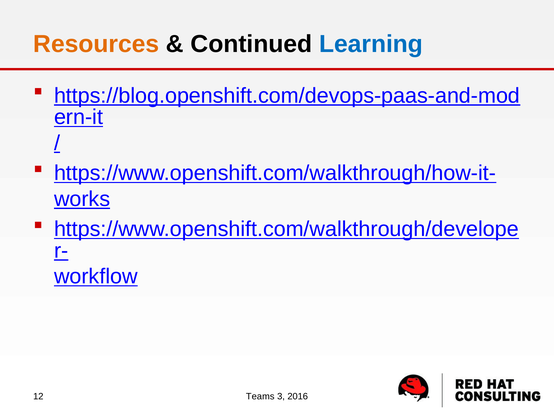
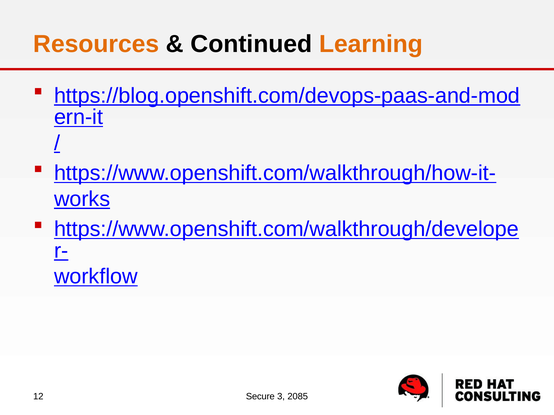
Learning colour: blue -> orange (371, 44)
Teams: Teams -> Secure (260, 397)
2016: 2016 -> 2085 (298, 397)
